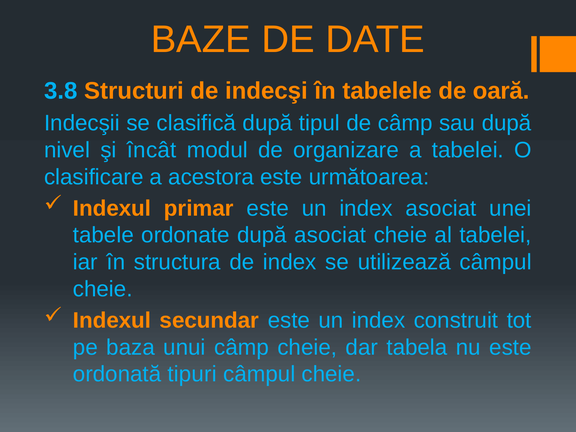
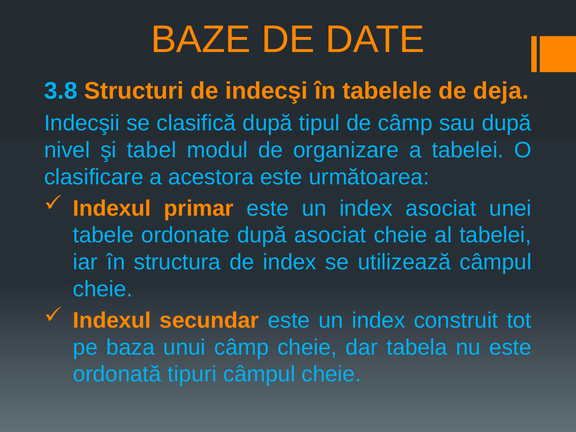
oară: oară -> deja (501, 91)
încât: încât -> tabel (152, 150)
